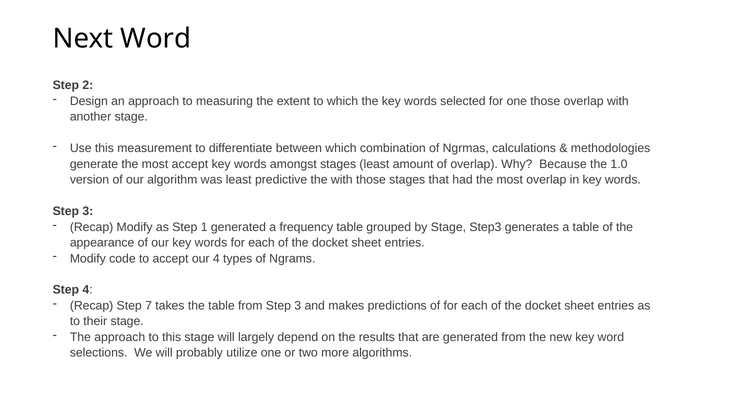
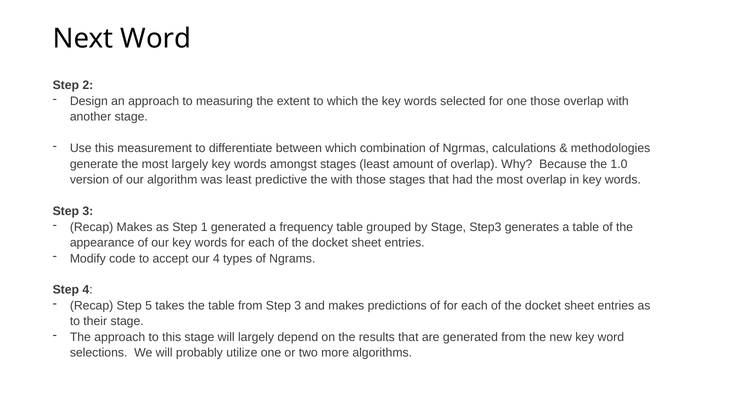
most accept: accept -> largely (190, 164)
Recap Modify: Modify -> Makes (135, 227)
7: 7 -> 5 (149, 305)
